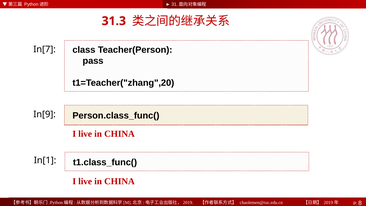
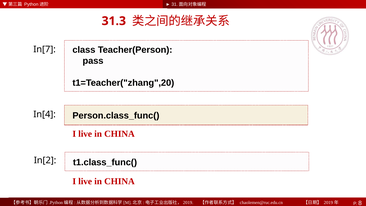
In[9: In[9 -> In[4 (45, 114)
In[1: In[1 -> In[2 (45, 160)
